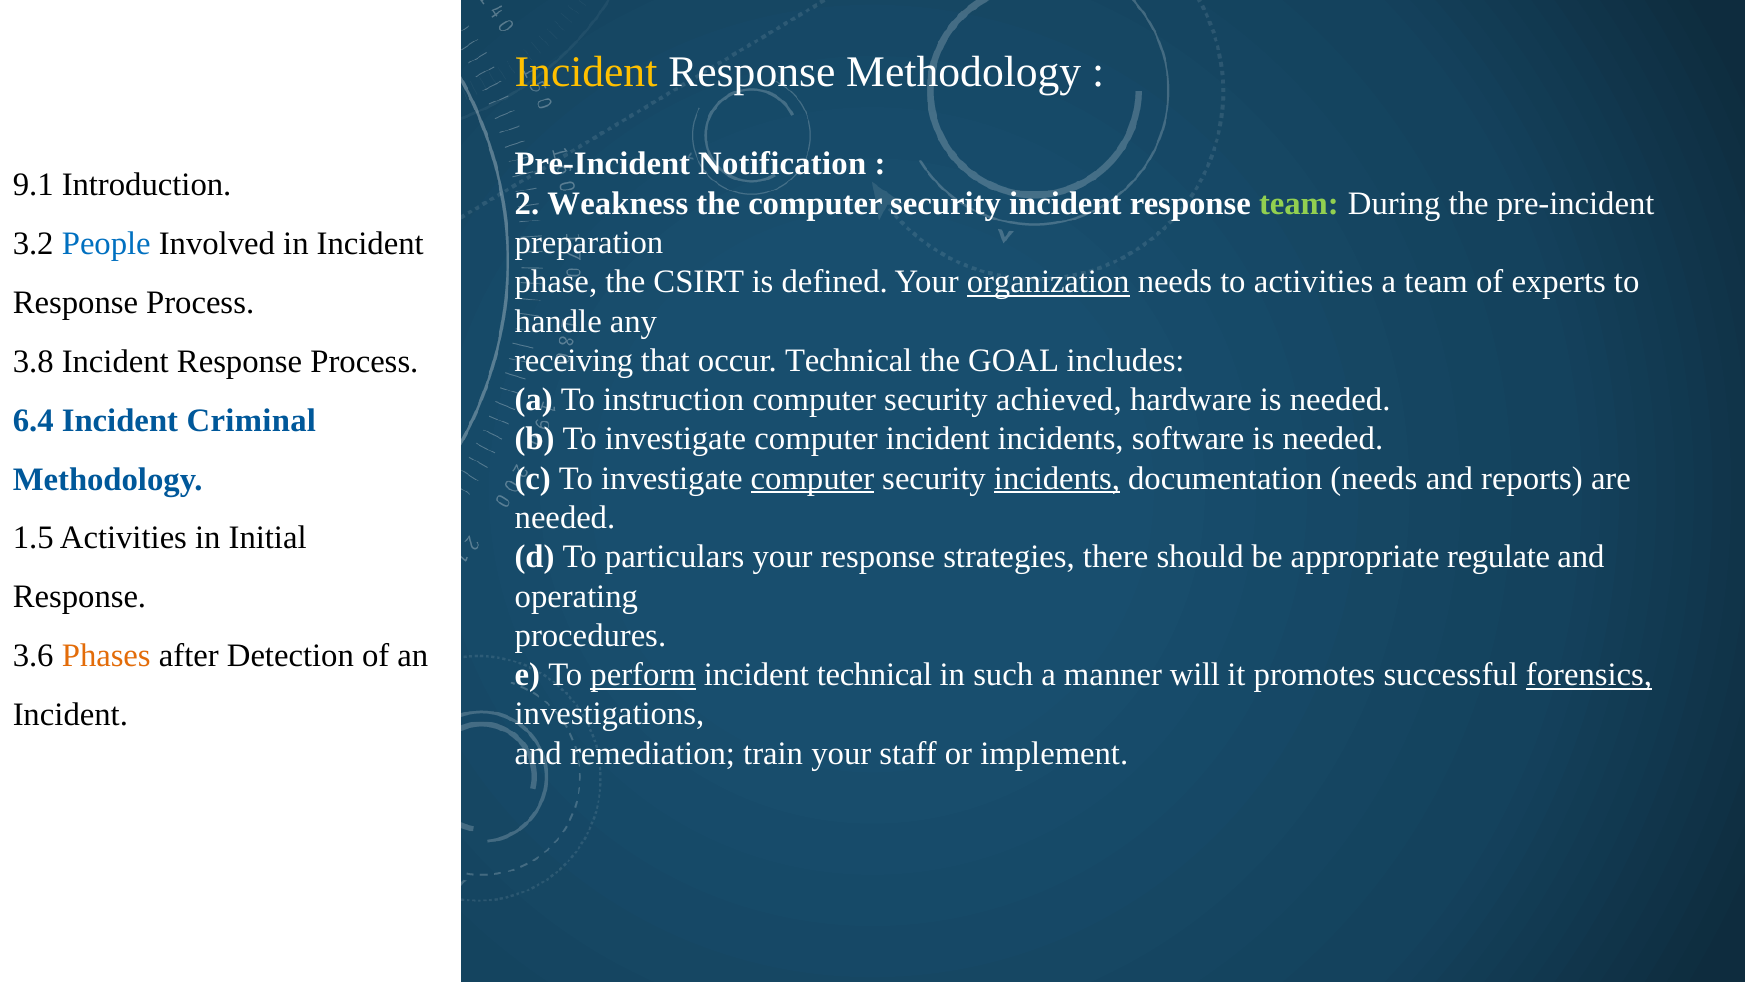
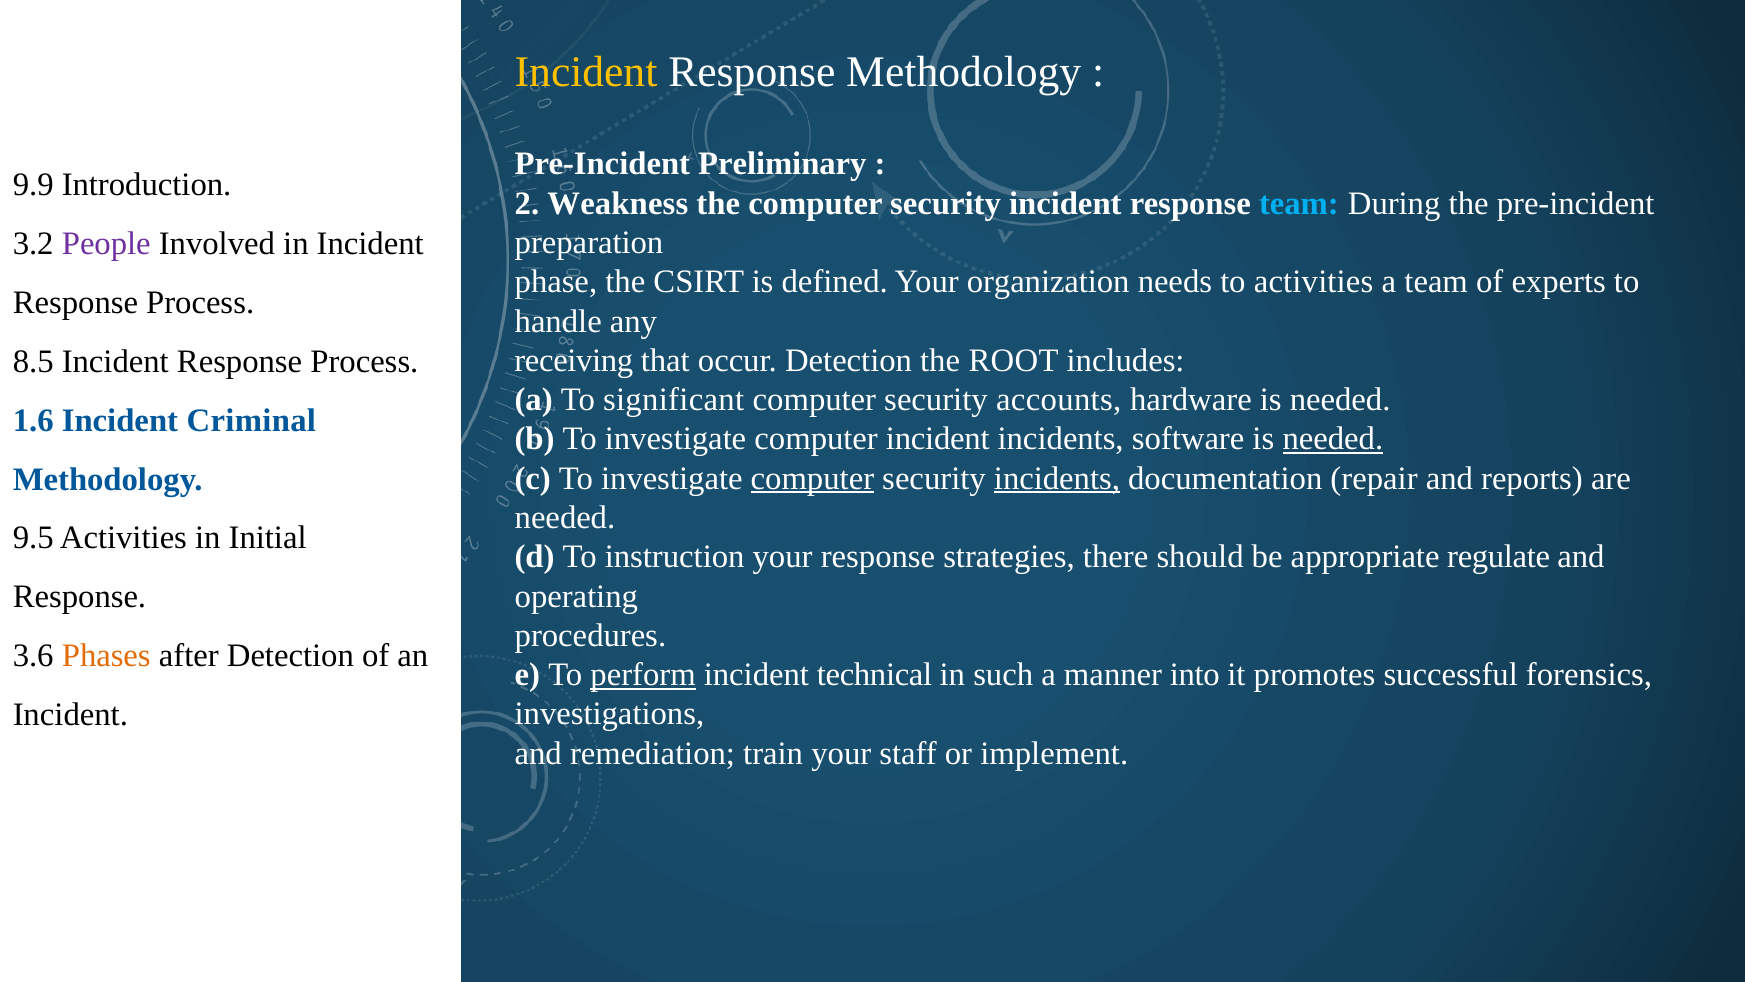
Notification: Notification -> Preliminary (782, 164)
9.1: 9.1 -> 9.9 (33, 185)
team colour: light green -> light blue (1299, 203)
People colour: blue -> purple (106, 243)
organization underline: present -> none (1048, 282)
occur Technical: Technical -> Detection (849, 360)
GOAL: GOAL -> ROOT (1013, 360)
3.8: 3.8 -> 8.5 (33, 361)
instruction: instruction -> significant (674, 400)
achieved: achieved -> accounts (1059, 400)
6.4: 6.4 -> 1.6 (33, 420)
needed underline: none -> present (1333, 439)
documentation needs: needs -> repair (1374, 478)
1.5: 1.5 -> 9.5 (33, 538)
particulars: particulars -> instruction (675, 557)
will: will -> into (1195, 674)
forensics underline: present -> none (1589, 674)
